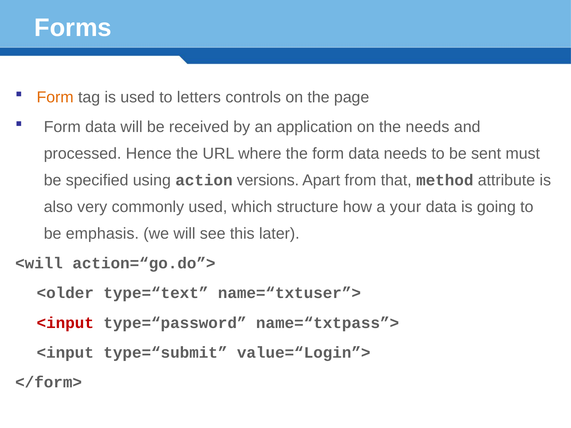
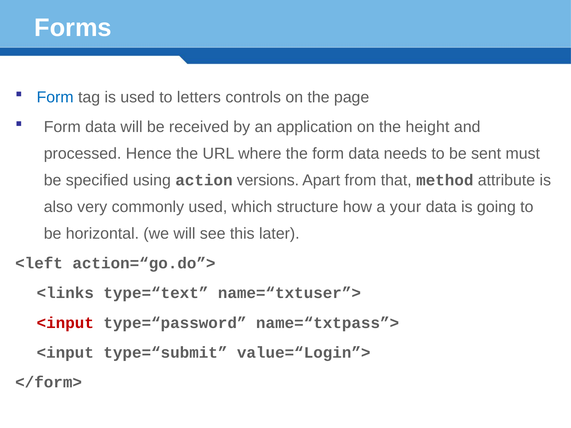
Form colour: orange -> blue (55, 97)
the needs: needs -> height (427, 127)
emphasis: emphasis -> horizontal (102, 234)
<will: <will -> <left (39, 263)
<older: <older -> <links (65, 293)
